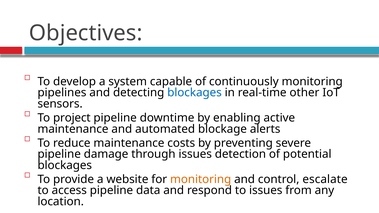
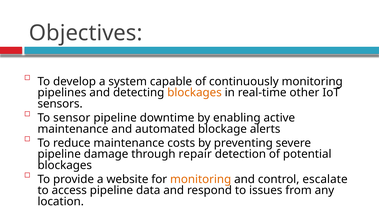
blockages colour: blue -> orange (195, 93)
project: project -> sensor (72, 118)
through issues: issues -> repair (195, 154)
